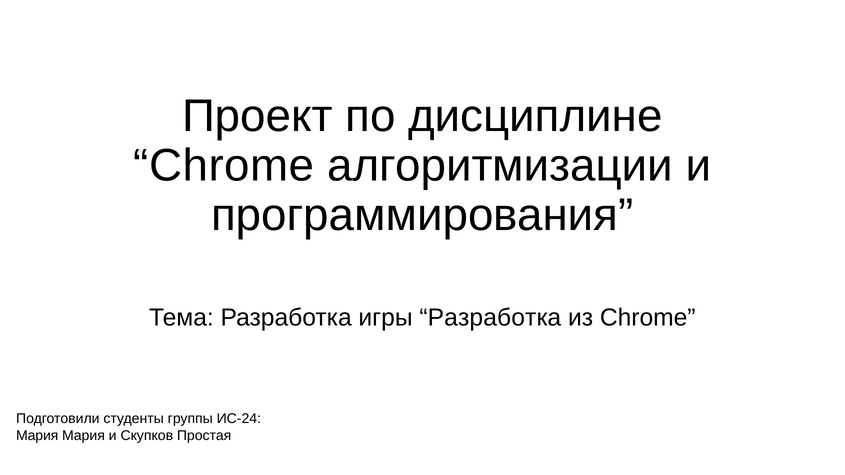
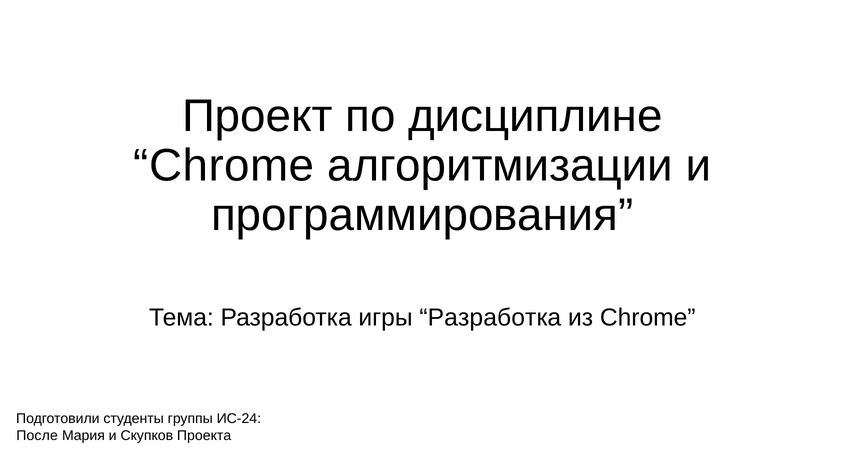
Мария: Мария -> После (37, 436)
Простая: Простая -> Проекта (204, 436)
